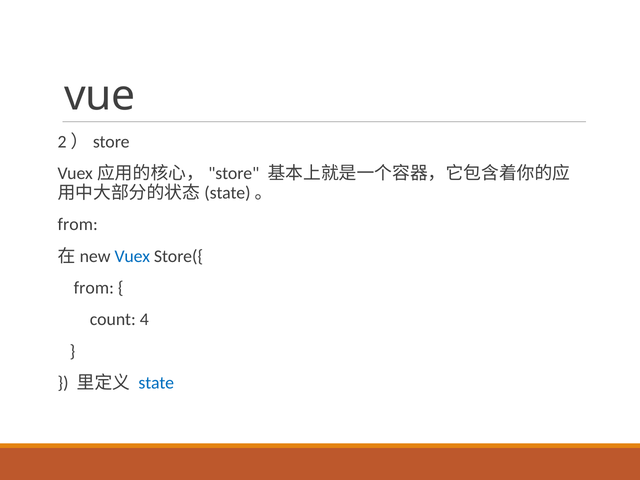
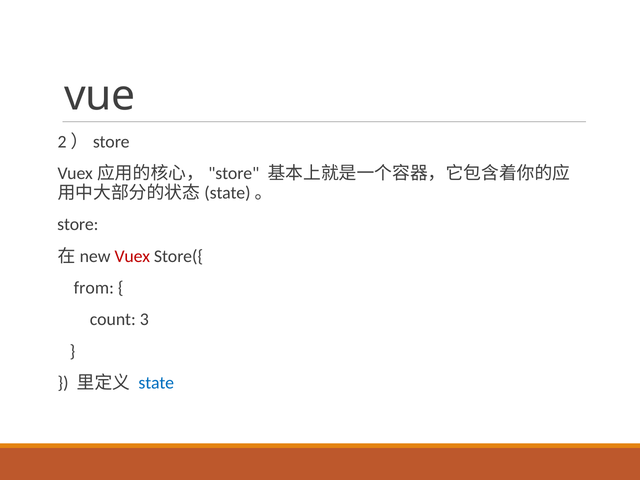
from: from -> store (78, 224)
Vuex colour: blue -> red (132, 256)
4: 4 -> 3 (144, 319)
